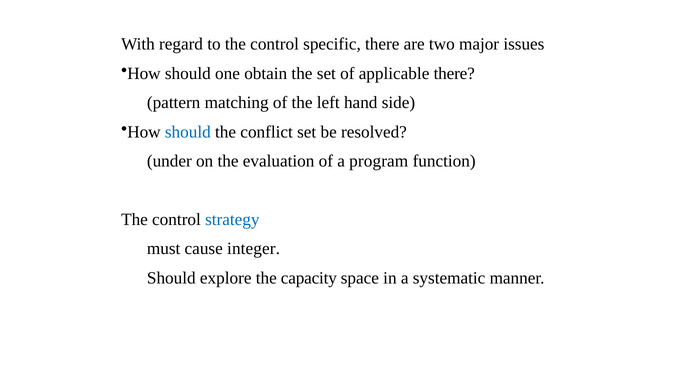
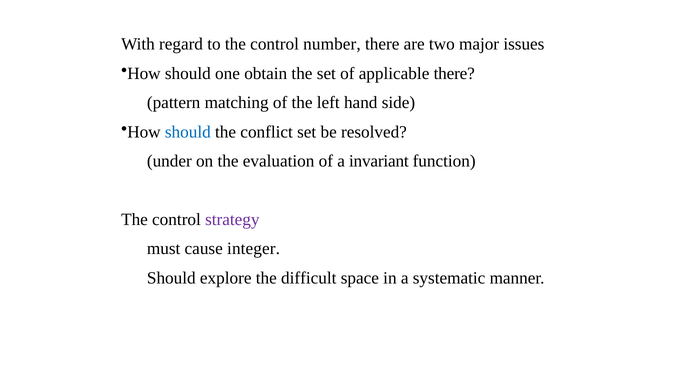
specific: specific -> number (332, 44)
program: program -> invariant (379, 161)
strategy colour: blue -> purple (232, 220)
capacity: capacity -> difficult (309, 278)
